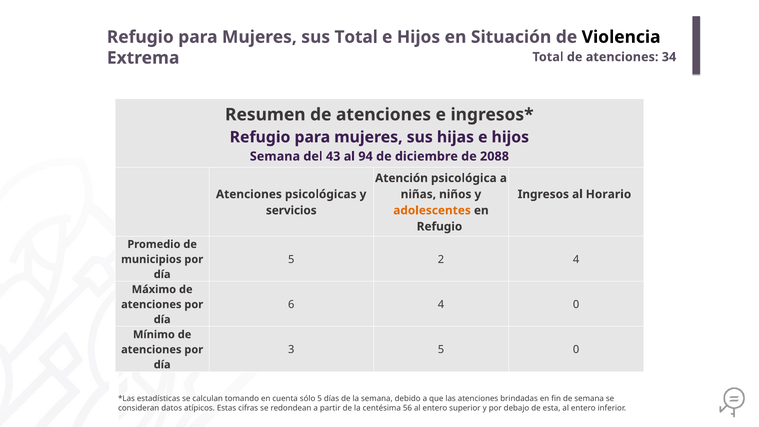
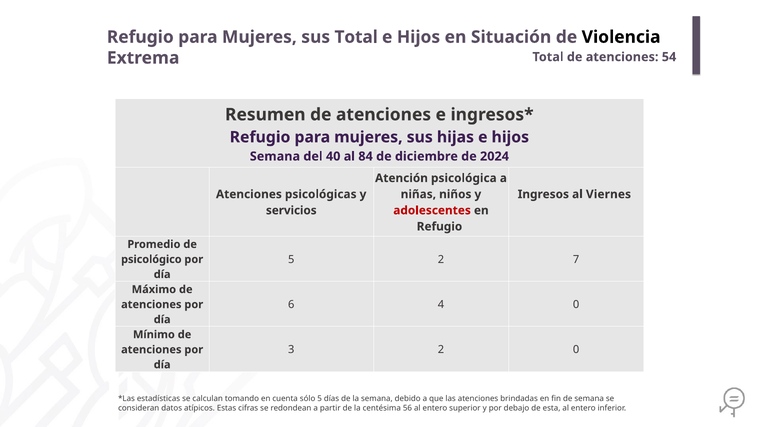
34: 34 -> 54 (669, 57)
43: 43 -> 40 (333, 156)
94: 94 -> 84 (366, 156)
2088: 2088 -> 2024 (494, 156)
Horario: Horario -> Viernes (608, 194)
adolescentes colour: orange -> red (432, 210)
2 4: 4 -> 7 (576, 259)
municipios: municipios -> psicológico (151, 259)
3 5: 5 -> 2 (441, 350)
